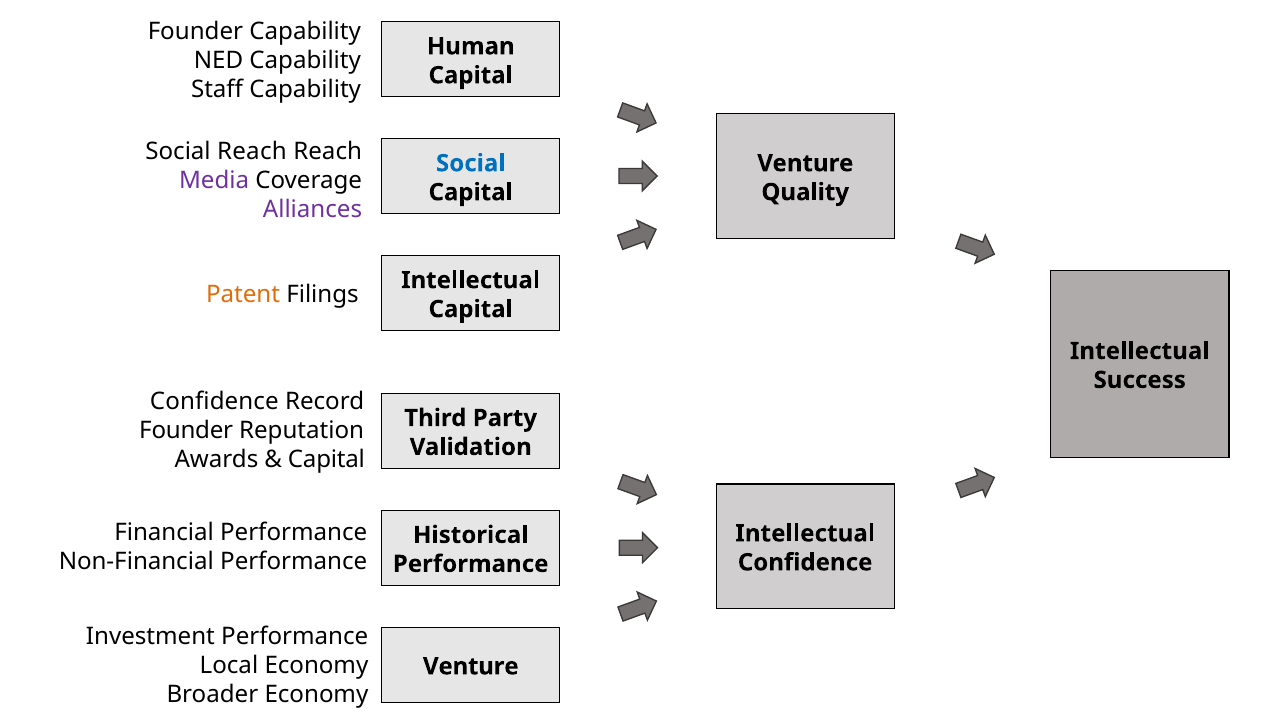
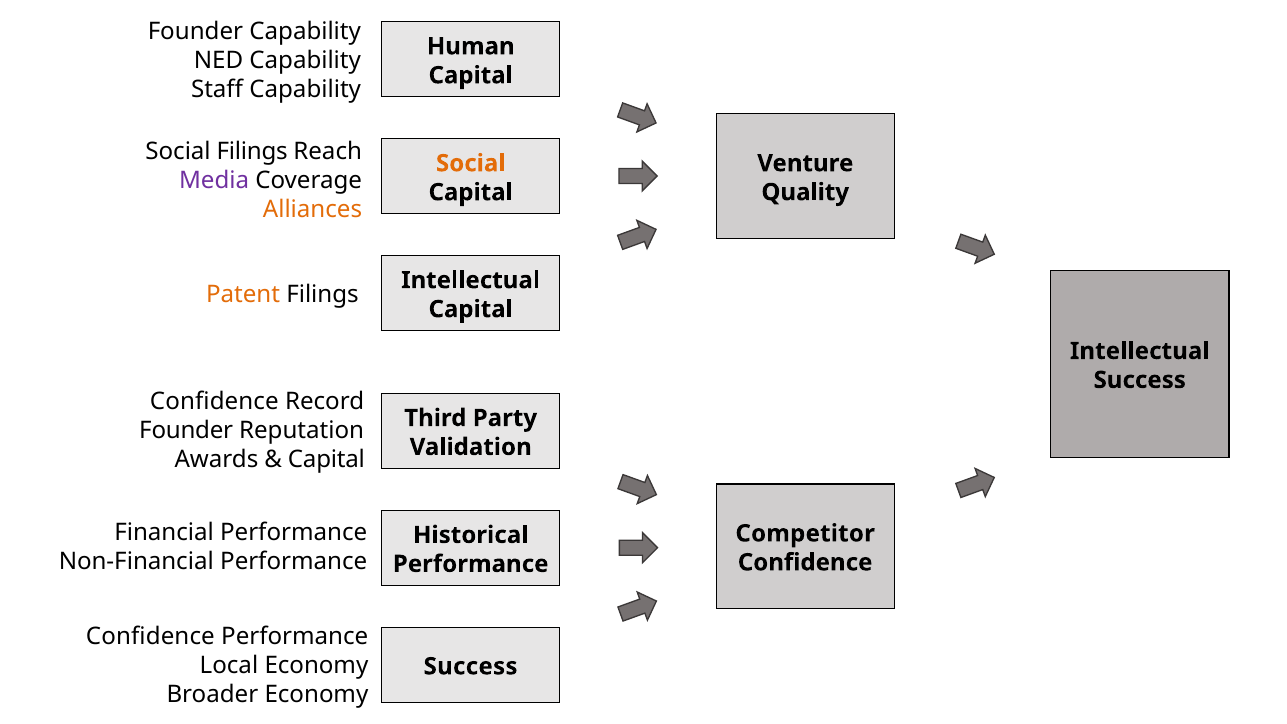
Social Reach: Reach -> Filings (252, 151)
Social colour: blue -> orange (471, 163)
Alliances colour: purple -> orange (312, 209)
Intellectual: Intellectual -> Competitor (805, 533)
Investment: Investment -> Confidence (150, 637)
Venture: Venture -> Success (471, 666)
